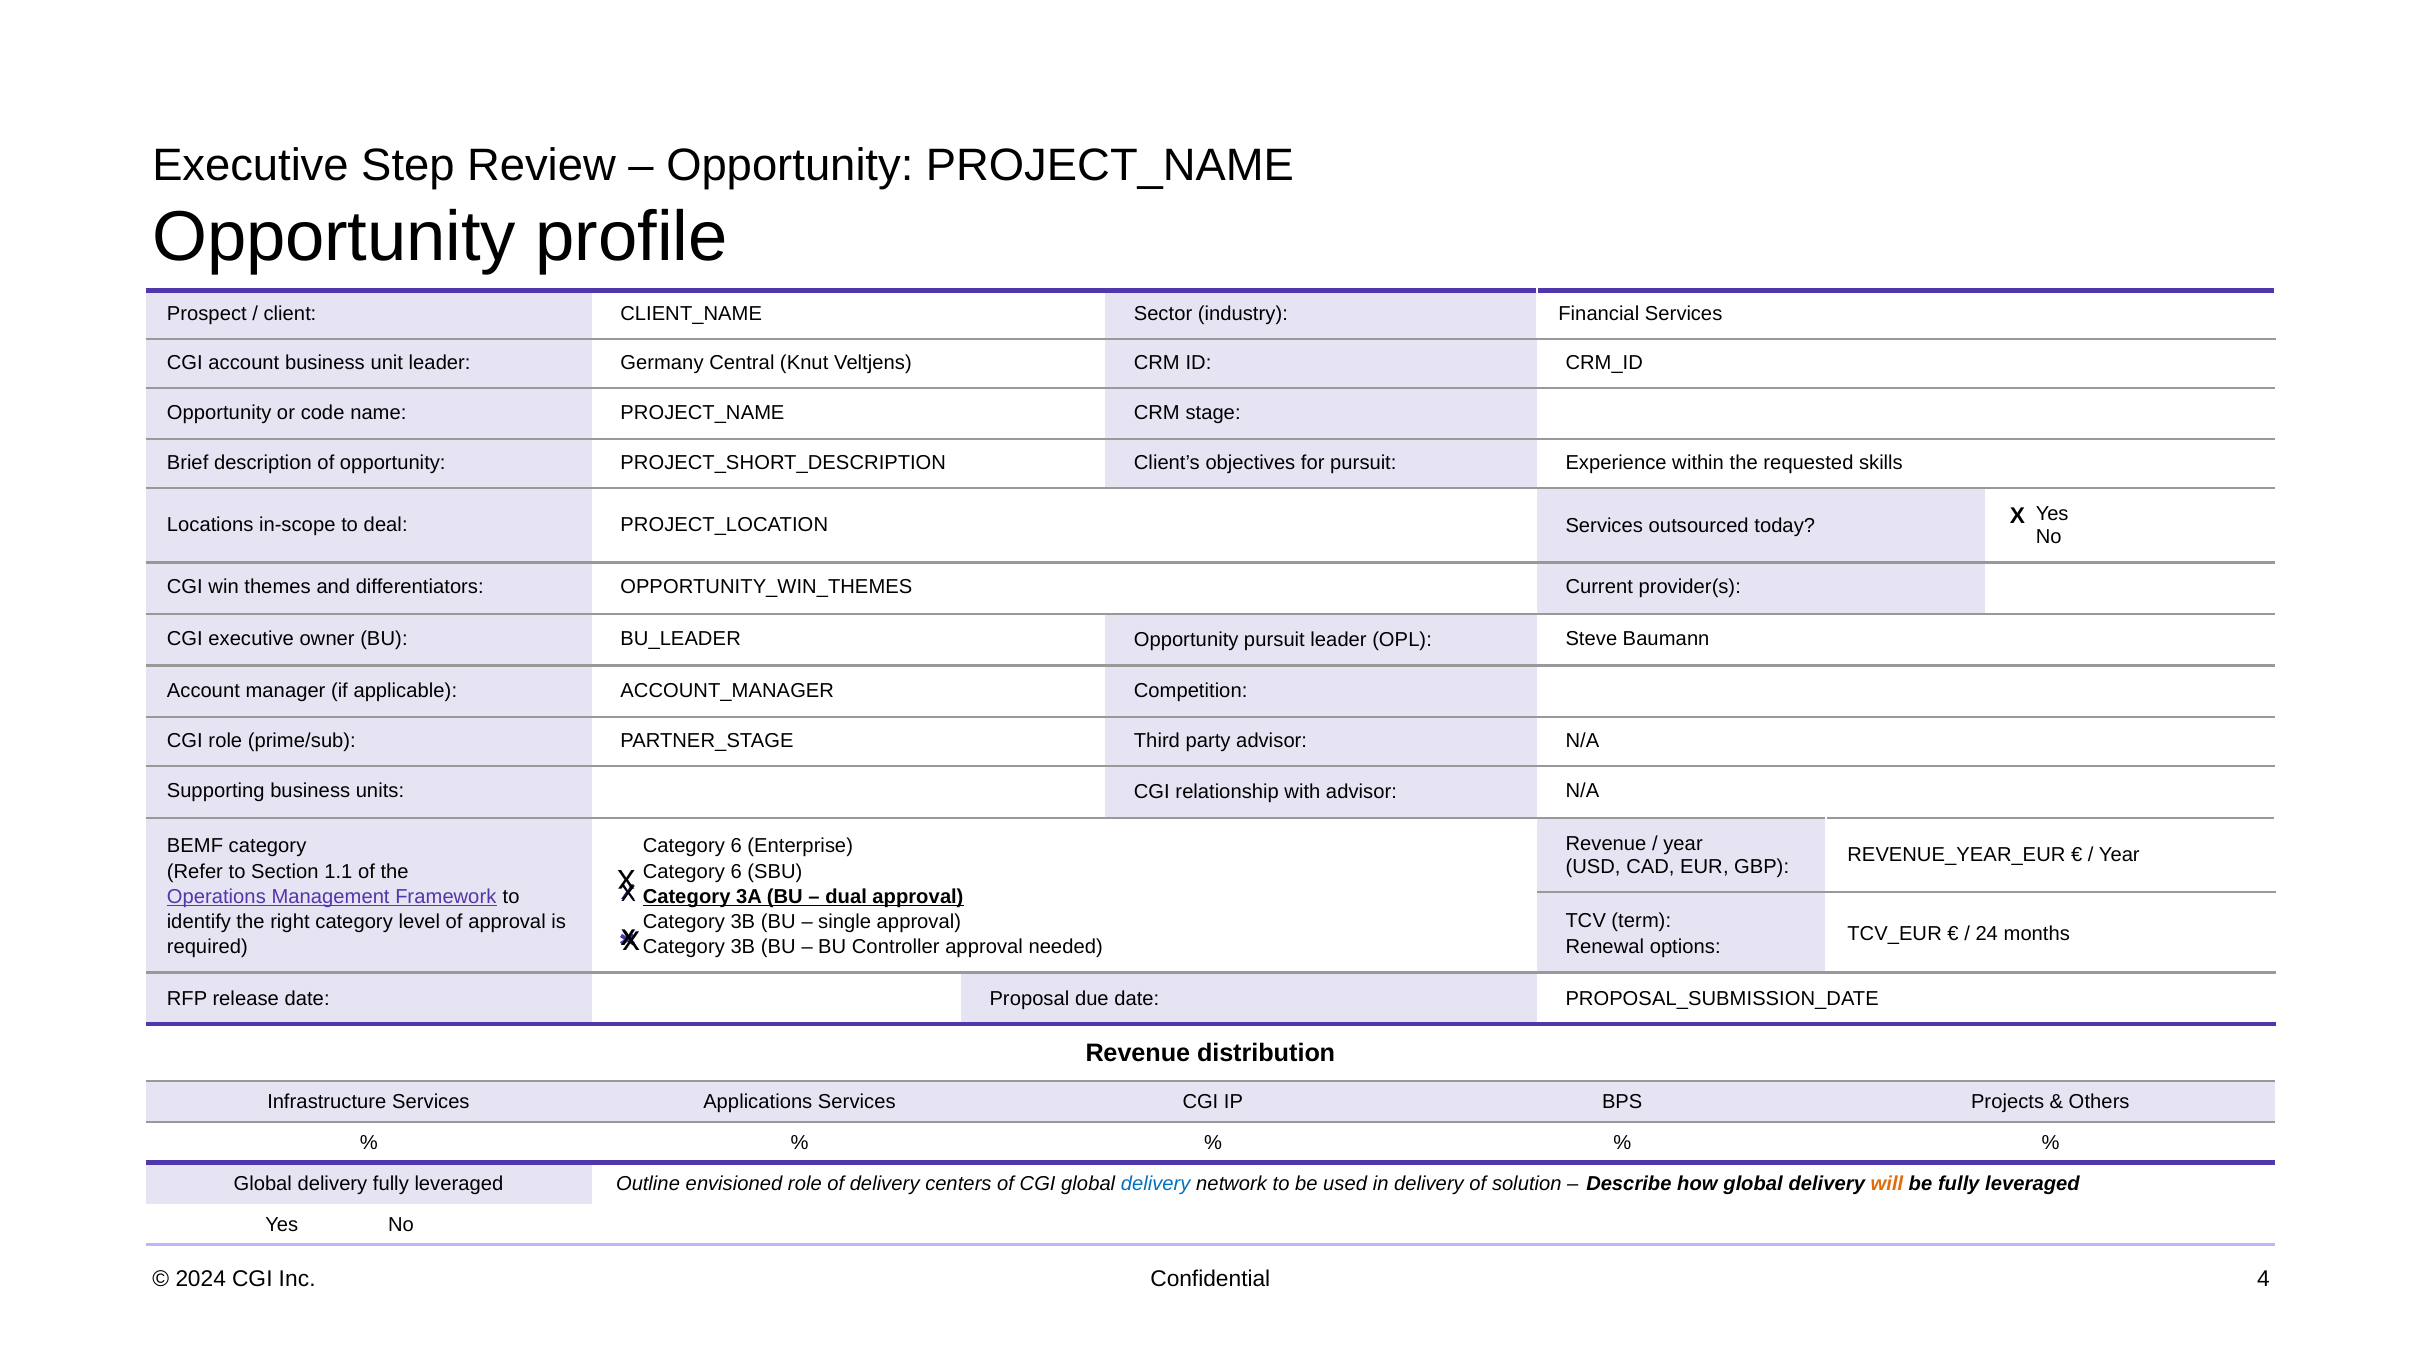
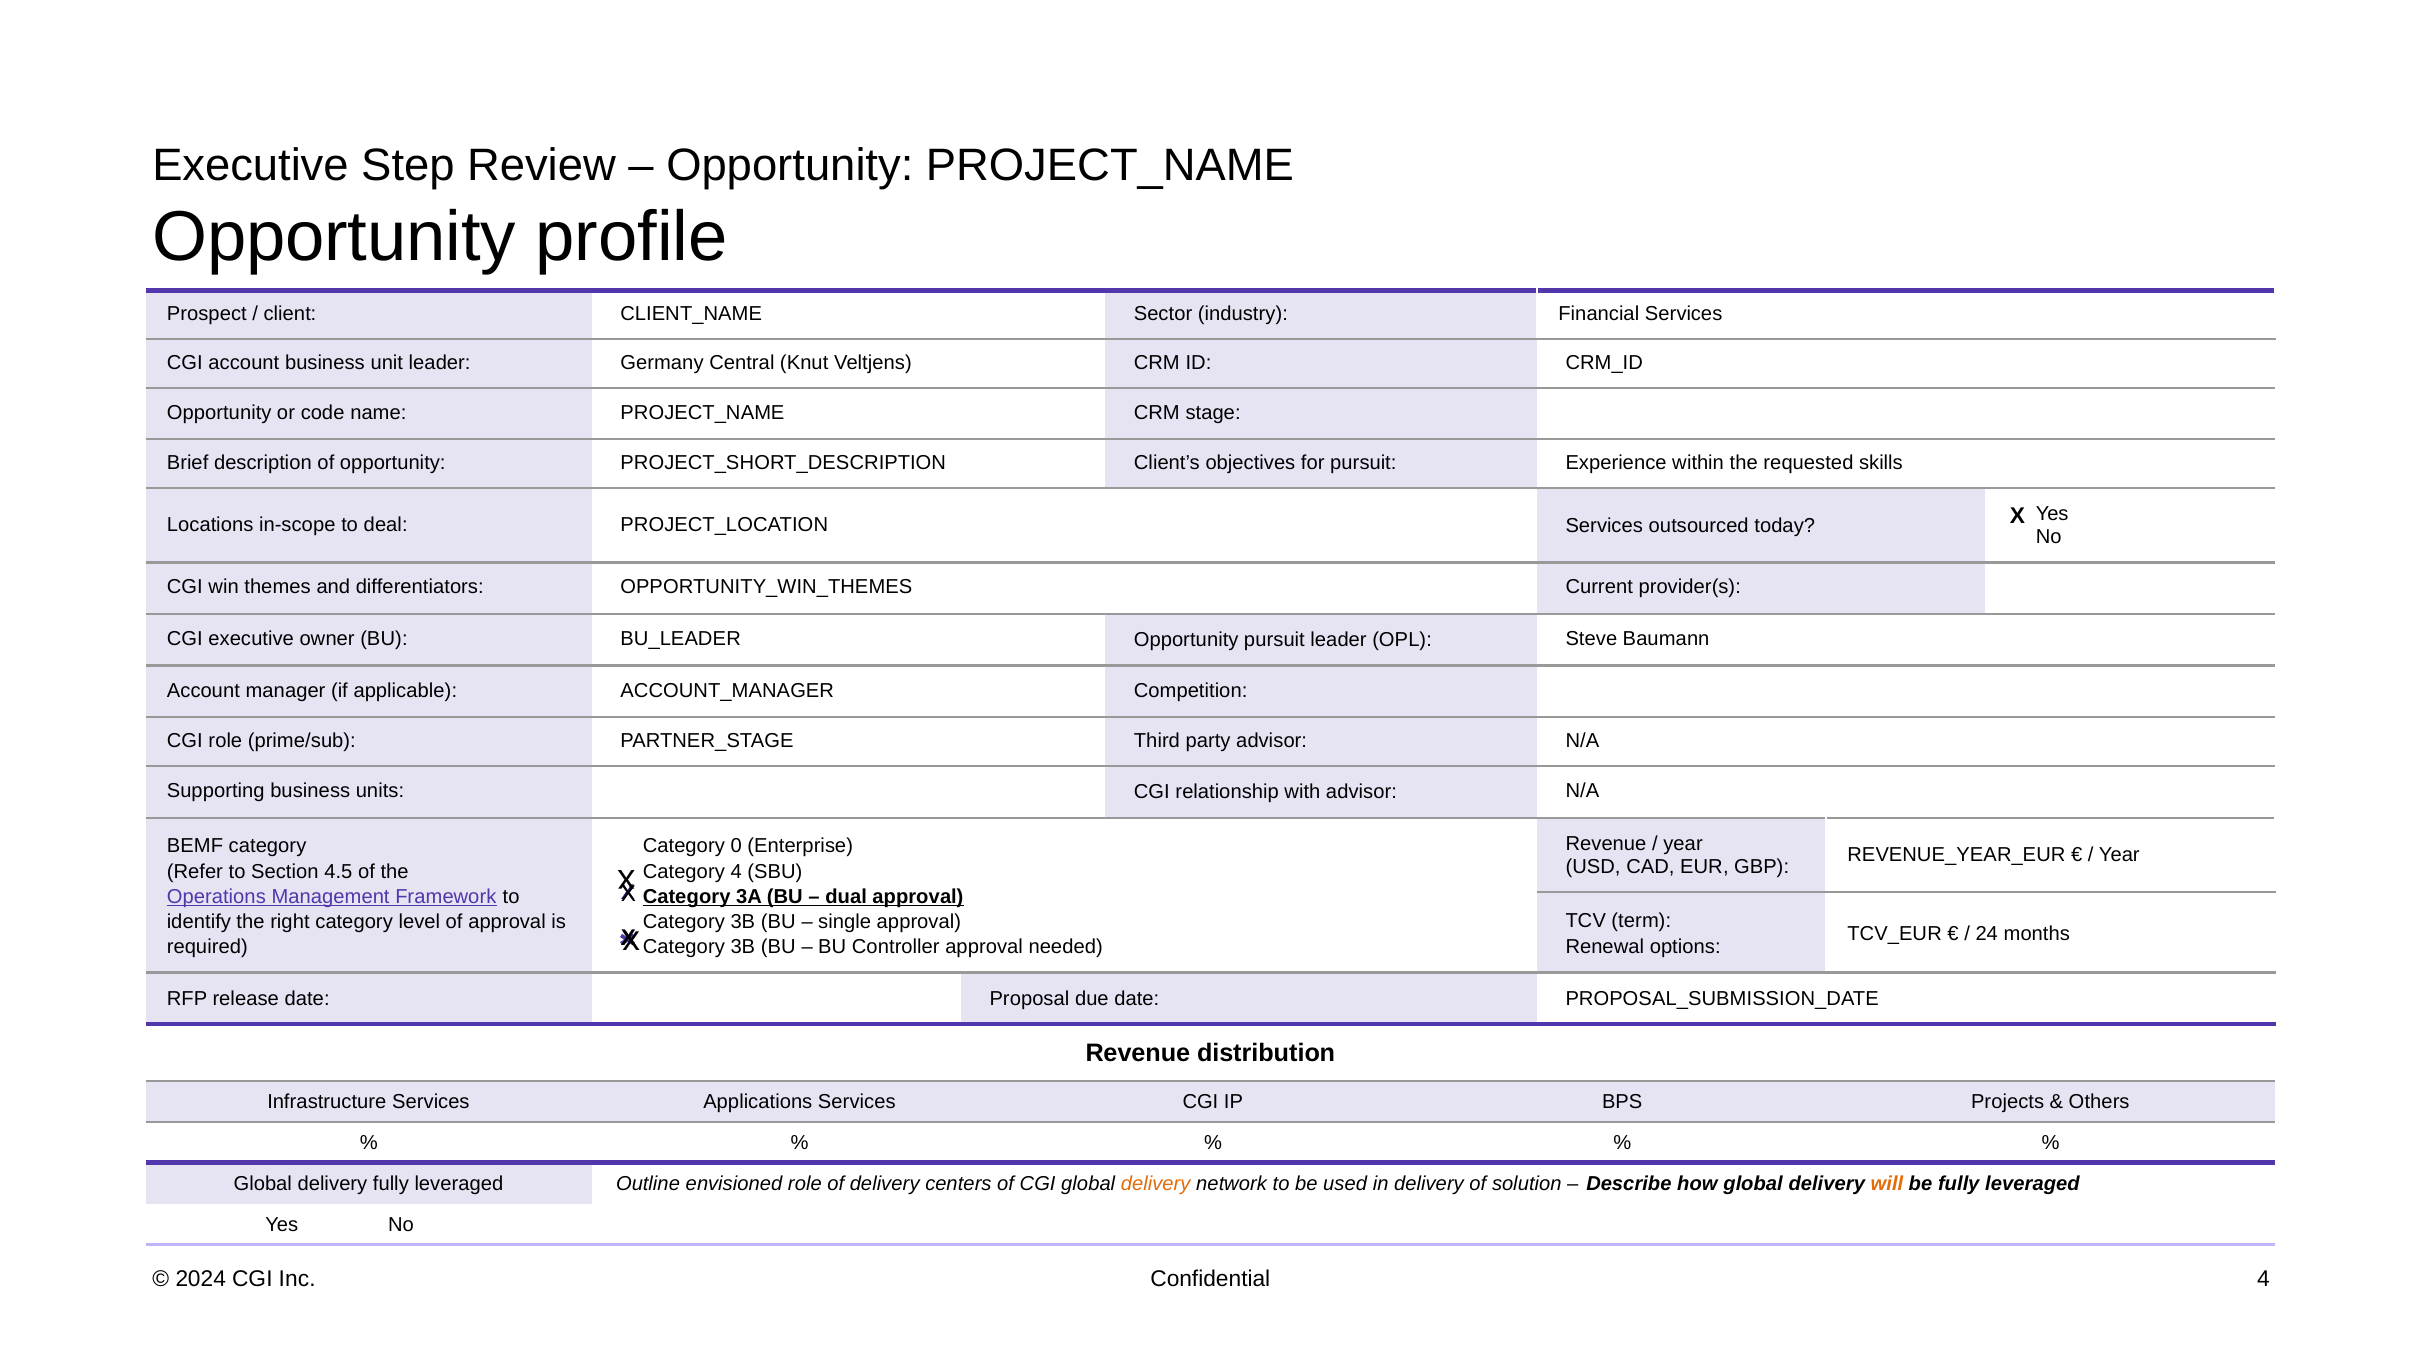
6: 6 -> 0 (736, 846)
1.1: 1.1 -> 4.5 (338, 871)
6: 6 -> 4 (736, 871)
delivery colour: blue -> orange (1156, 1183)
